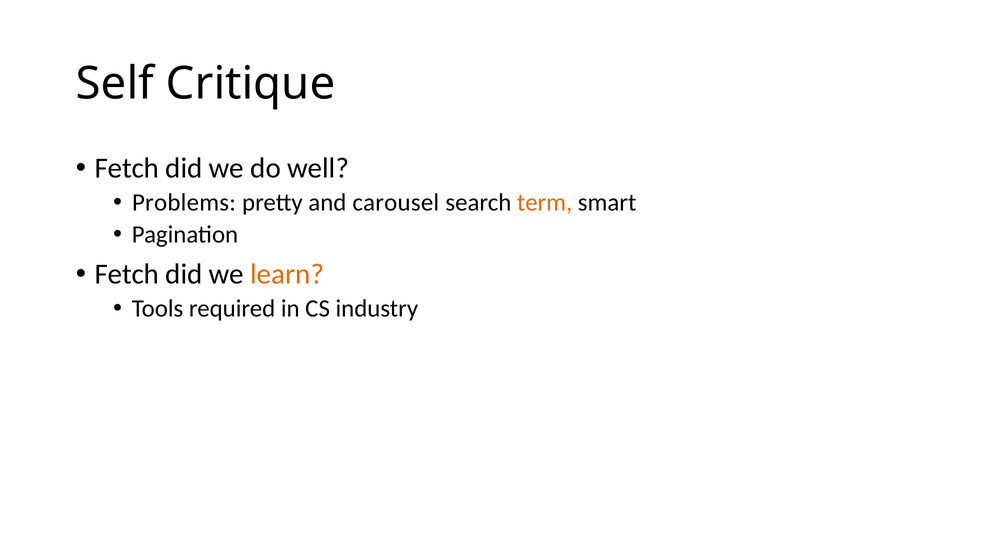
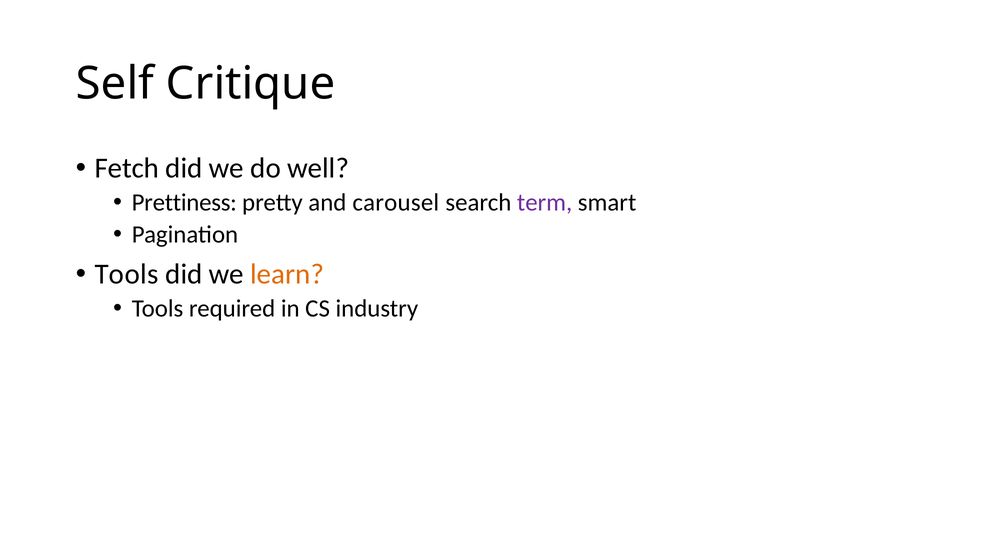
Problems: Problems -> Prettiness (184, 203)
term colour: orange -> purple (545, 203)
Fetch: Fetch -> Tools (127, 274)
